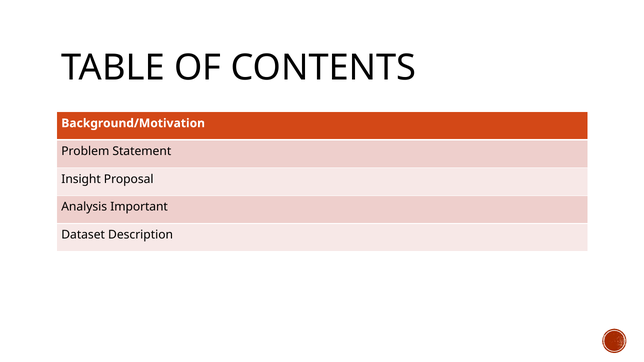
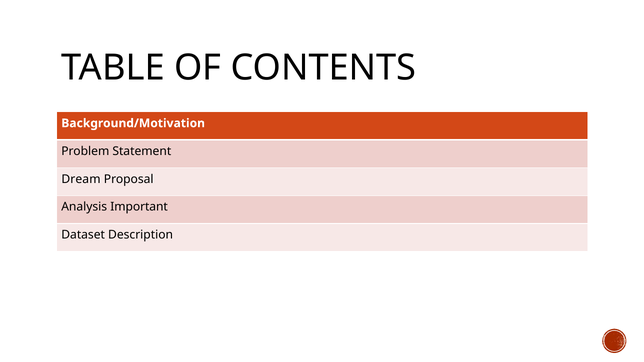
Insight: Insight -> Dream (81, 179)
